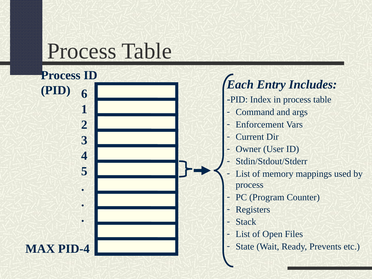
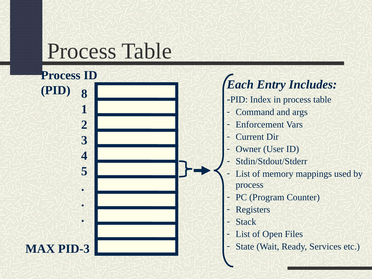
6: 6 -> 8 (84, 94)
Prevents: Prevents -> Services (325, 246)
PID-4: PID-4 -> PID-3 (74, 249)
